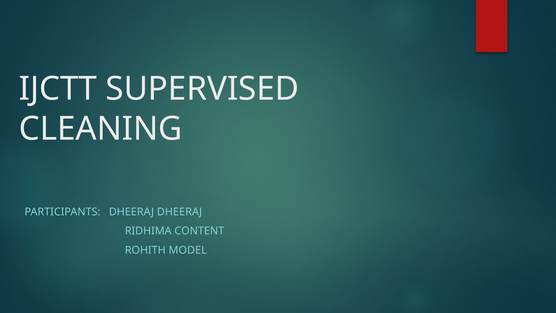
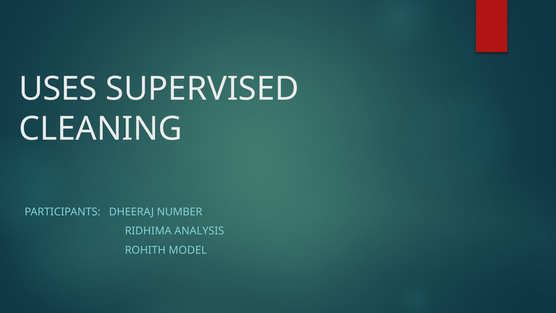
IJCTT: IJCTT -> USES (58, 89)
DHEERAJ DHEERAJ: DHEERAJ -> NUMBER (180, 212)
CONTENT: CONTENT -> ANALYSIS (199, 231)
